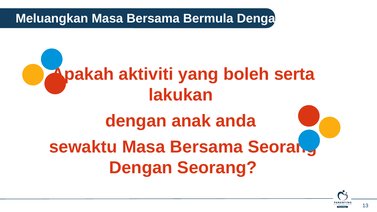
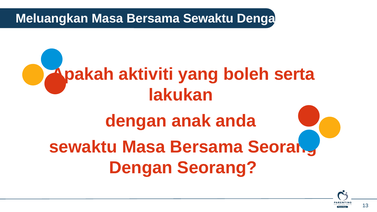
Bersama Bermula: Bermula -> Sewaktu (208, 18)
